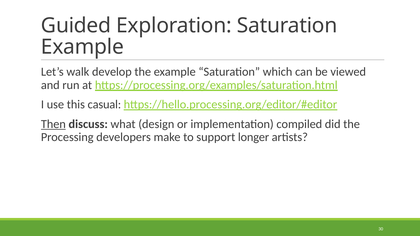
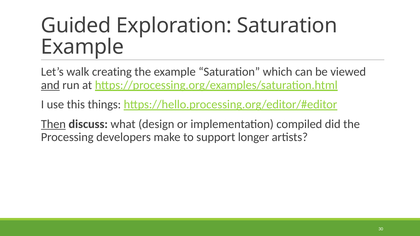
develop: develop -> creating (112, 72)
and underline: none -> present (50, 85)
casual: casual -> things (104, 105)
